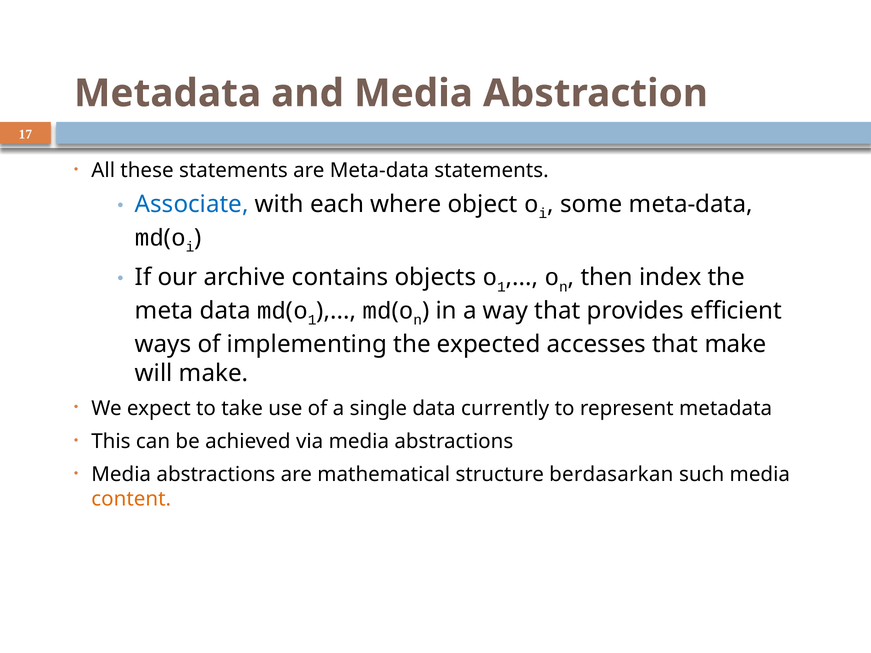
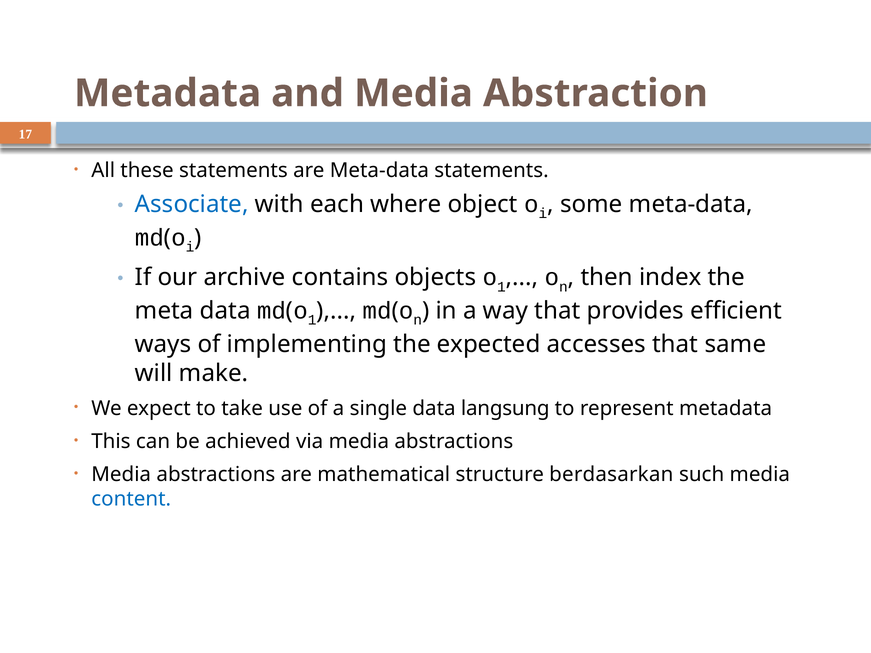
that make: make -> same (735, 344)
currently: currently -> langsung (505, 408)
content colour: orange -> blue (131, 499)
